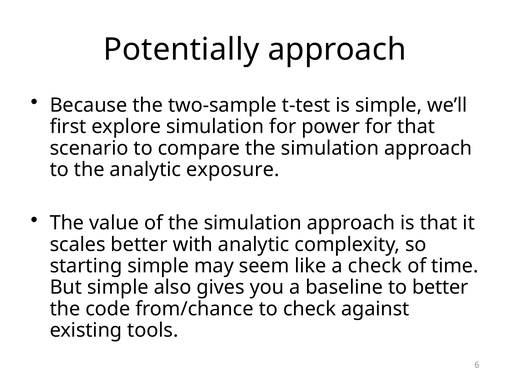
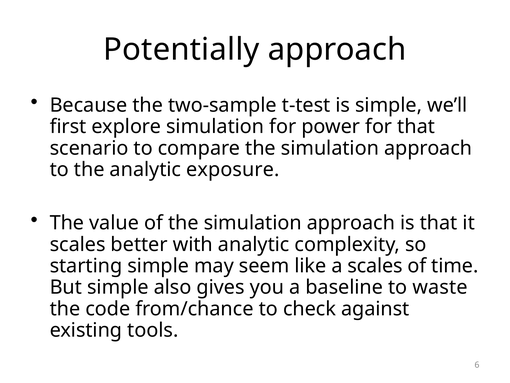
a check: check -> scales (375, 266)
to better: better -> waste (440, 287)
